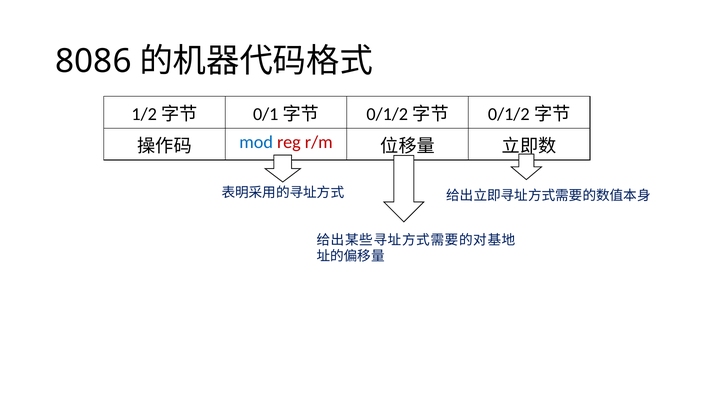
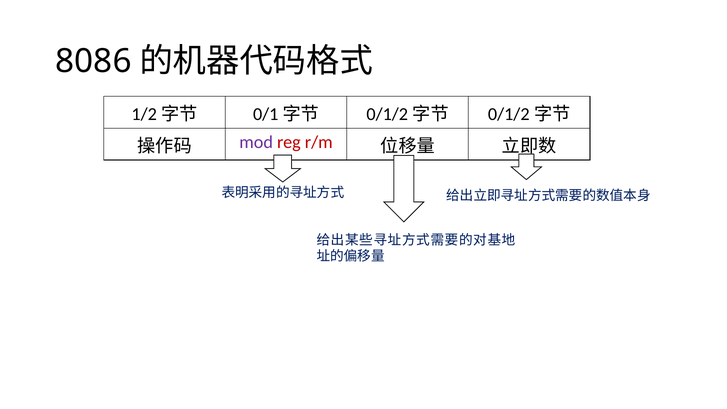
mod colour: blue -> purple (256, 142)
